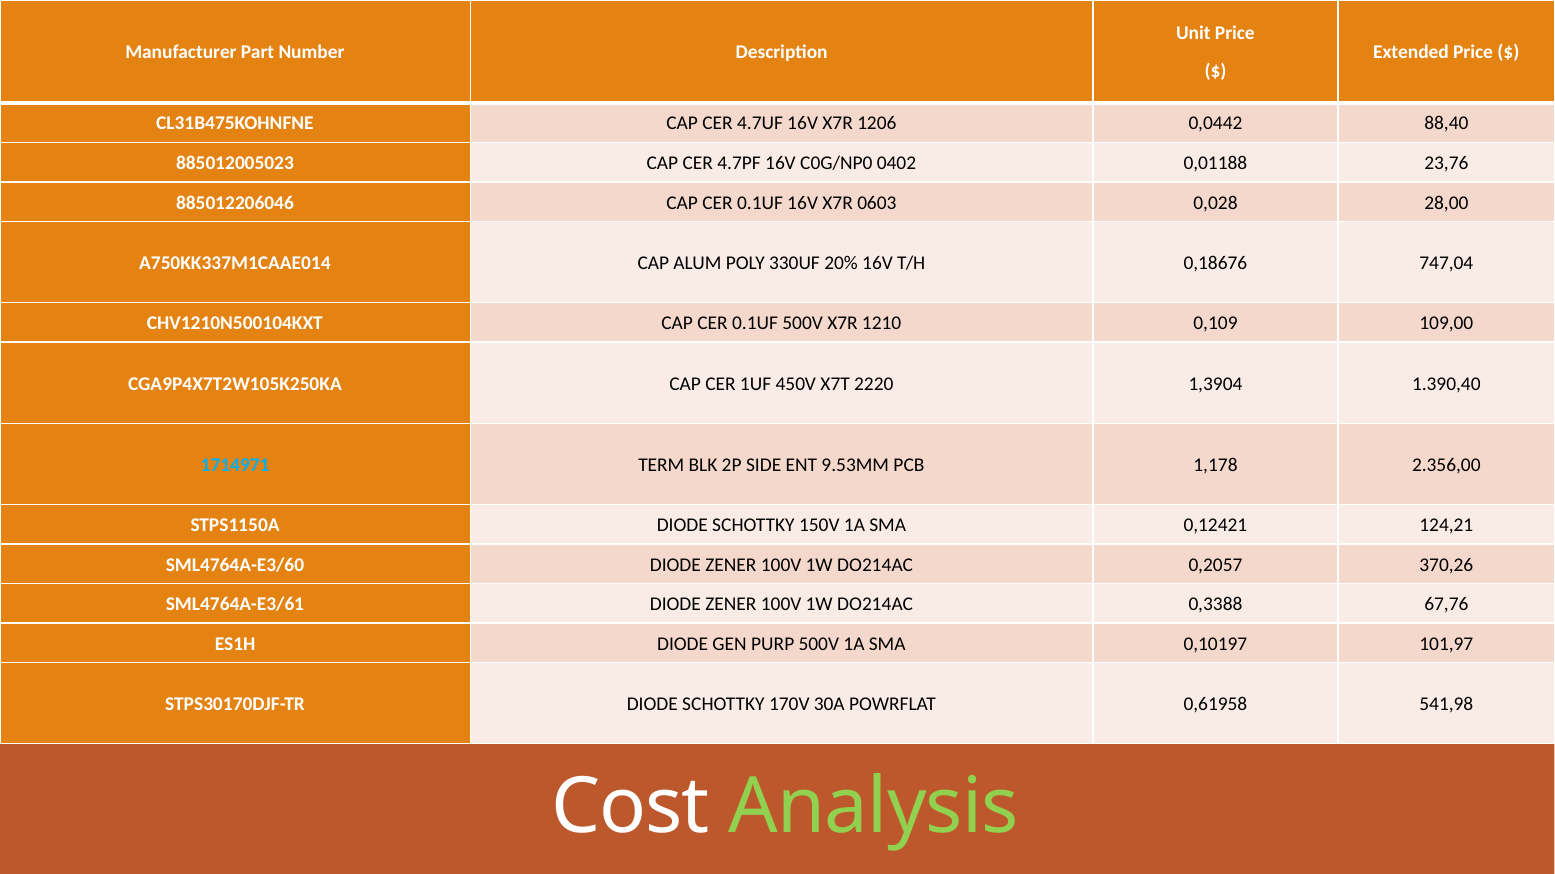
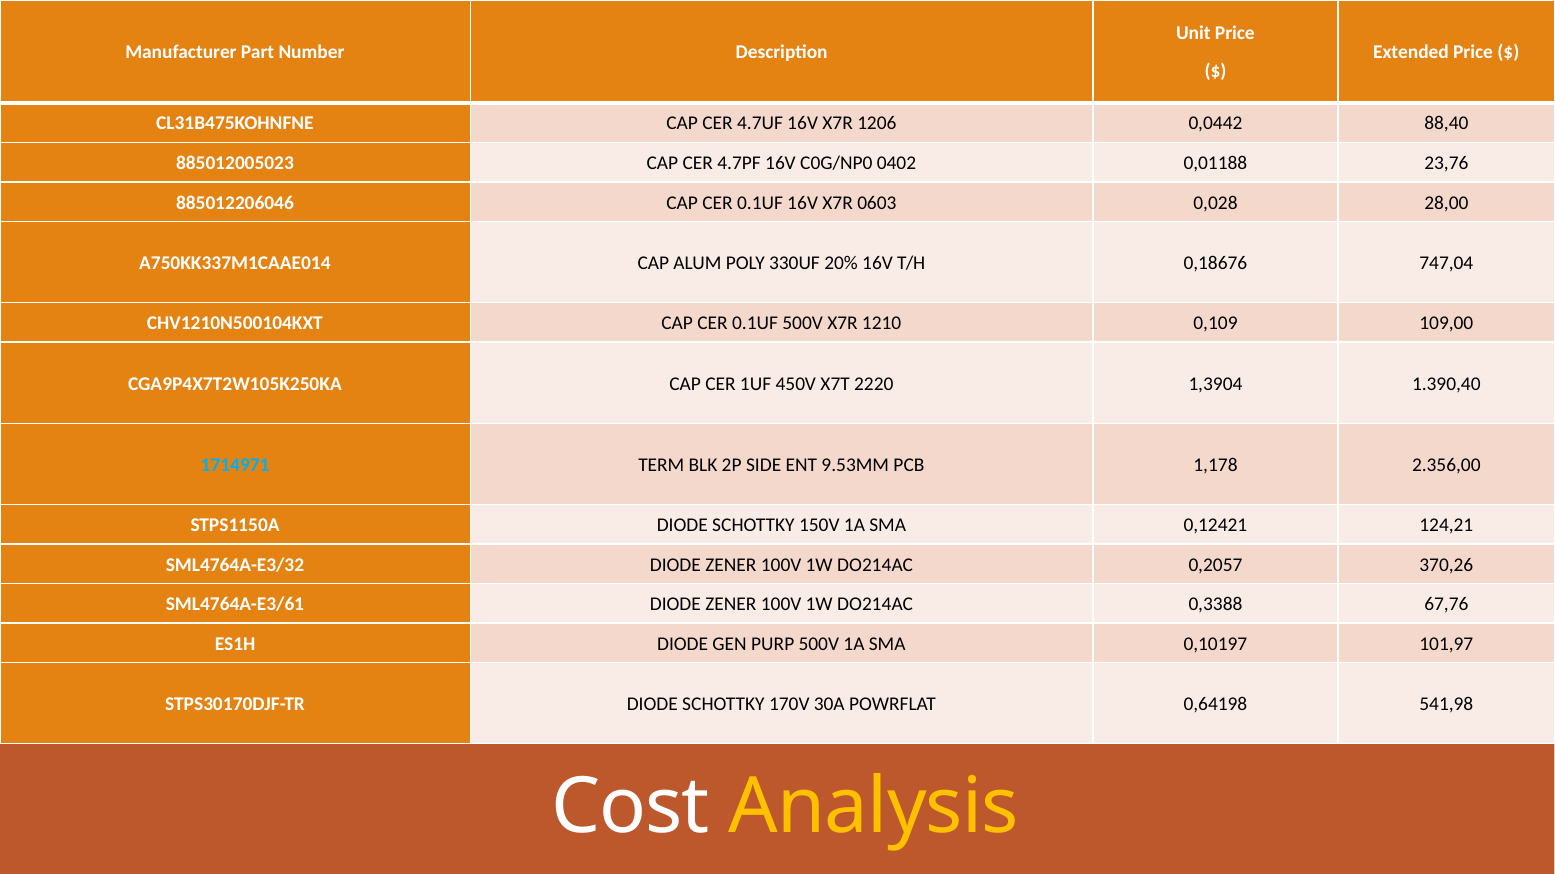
SML4764A-E3/60: SML4764A-E3/60 -> SML4764A-E3/32 (235, 565)
0,61958: 0,61958 -> 0,64198 (1215, 705)
Analysis colour: light green -> yellow (874, 808)
